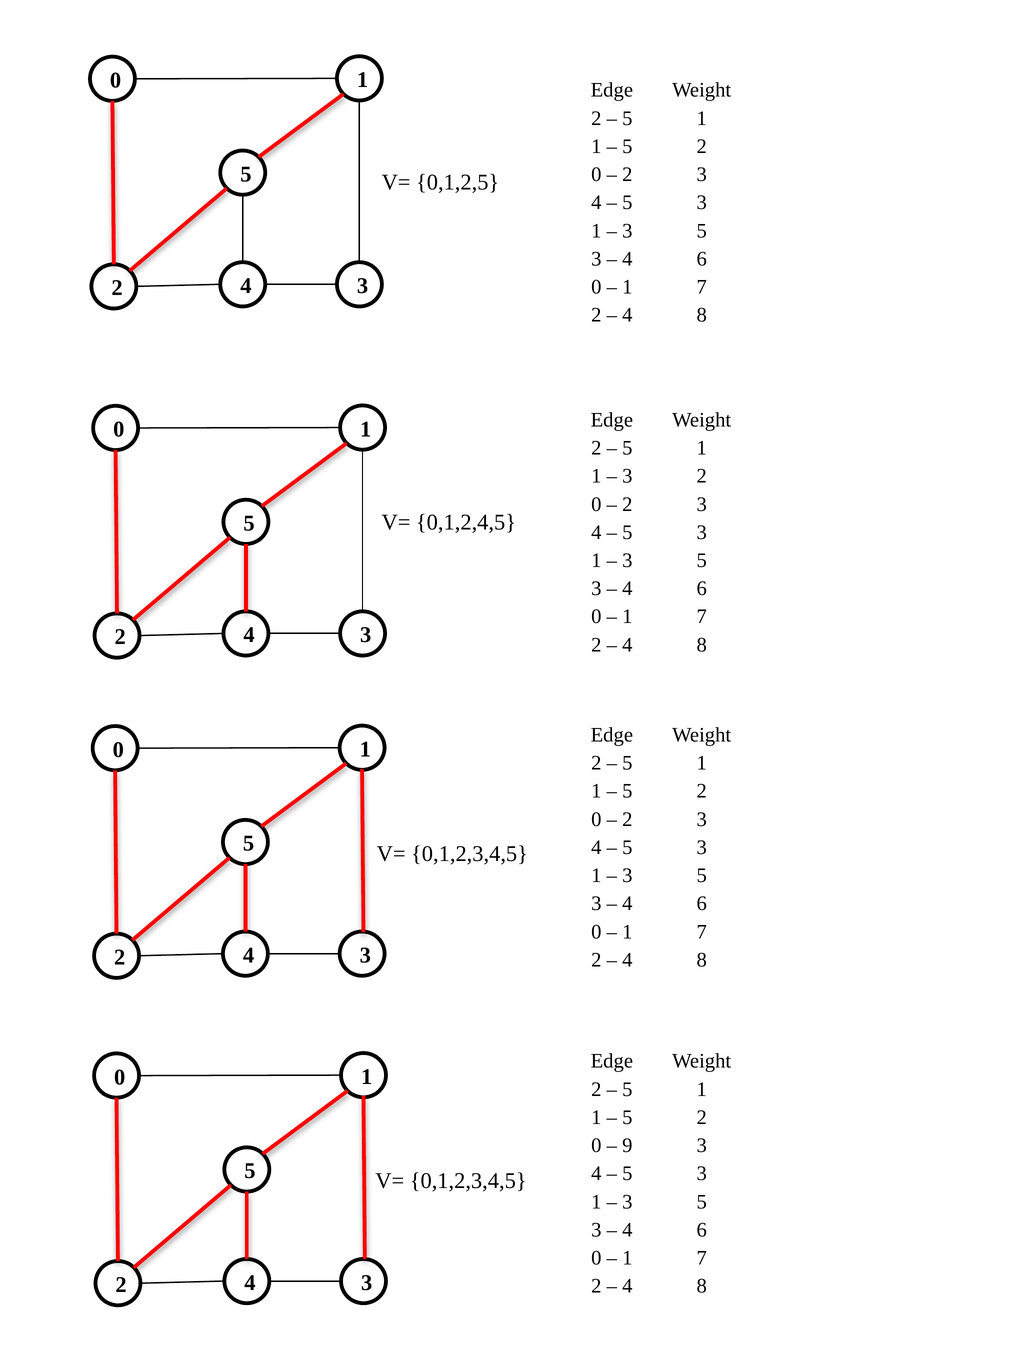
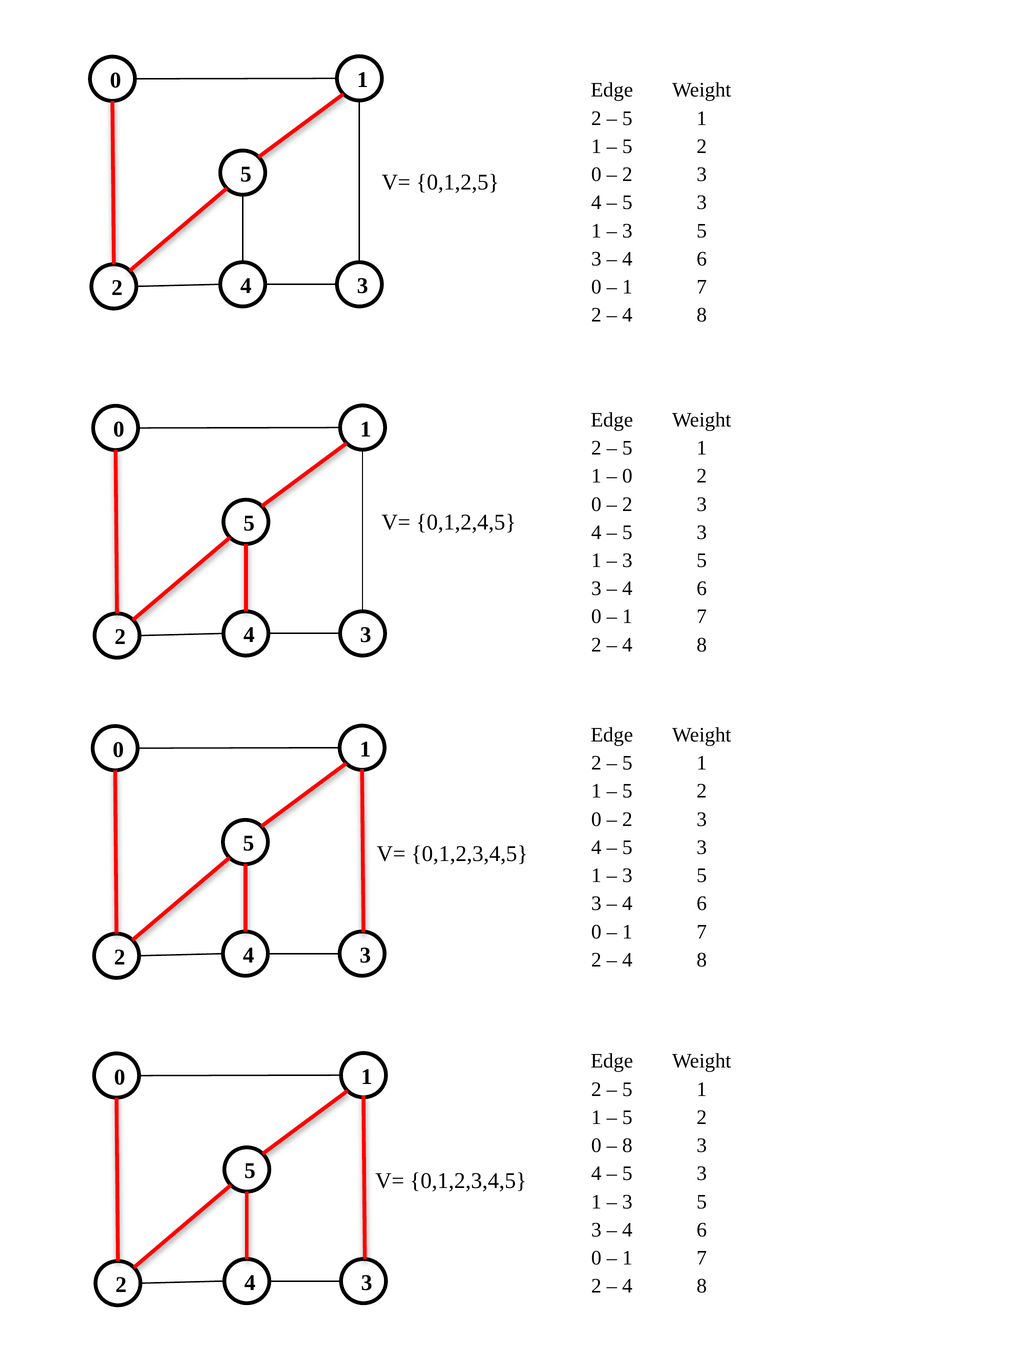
3: 3 -> 0 (627, 476)
9: 9 -> 8 (627, 1145)
